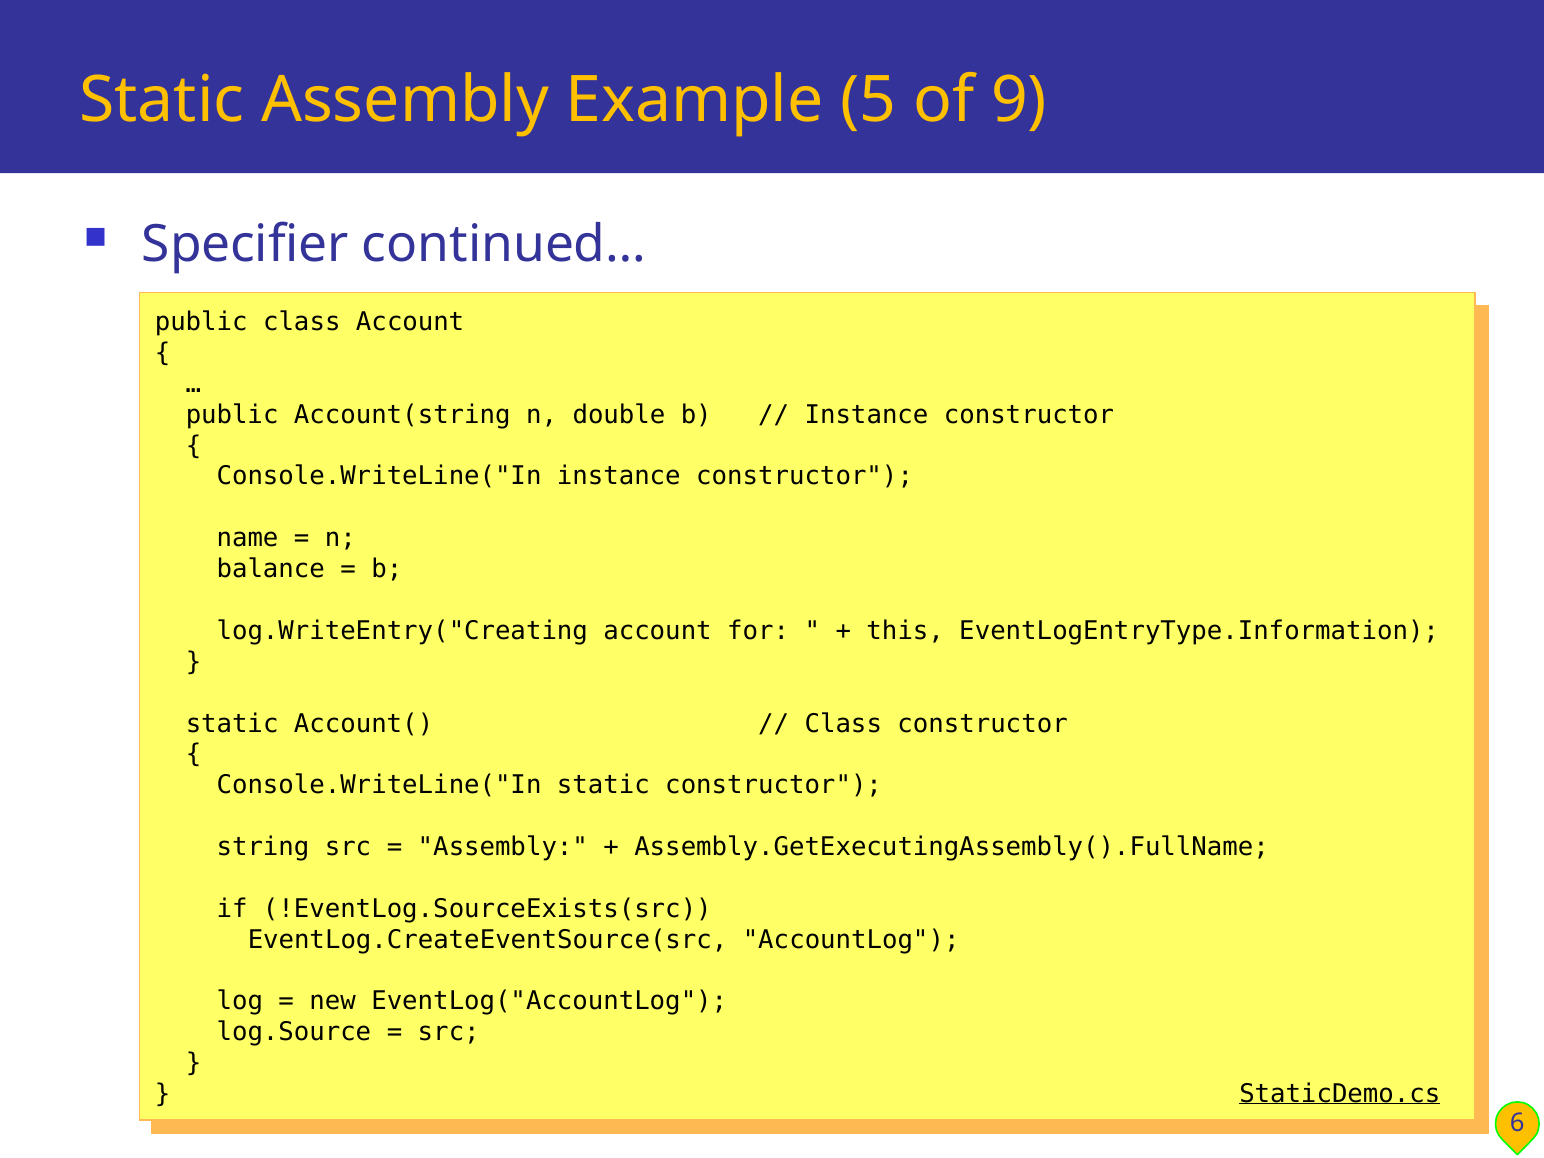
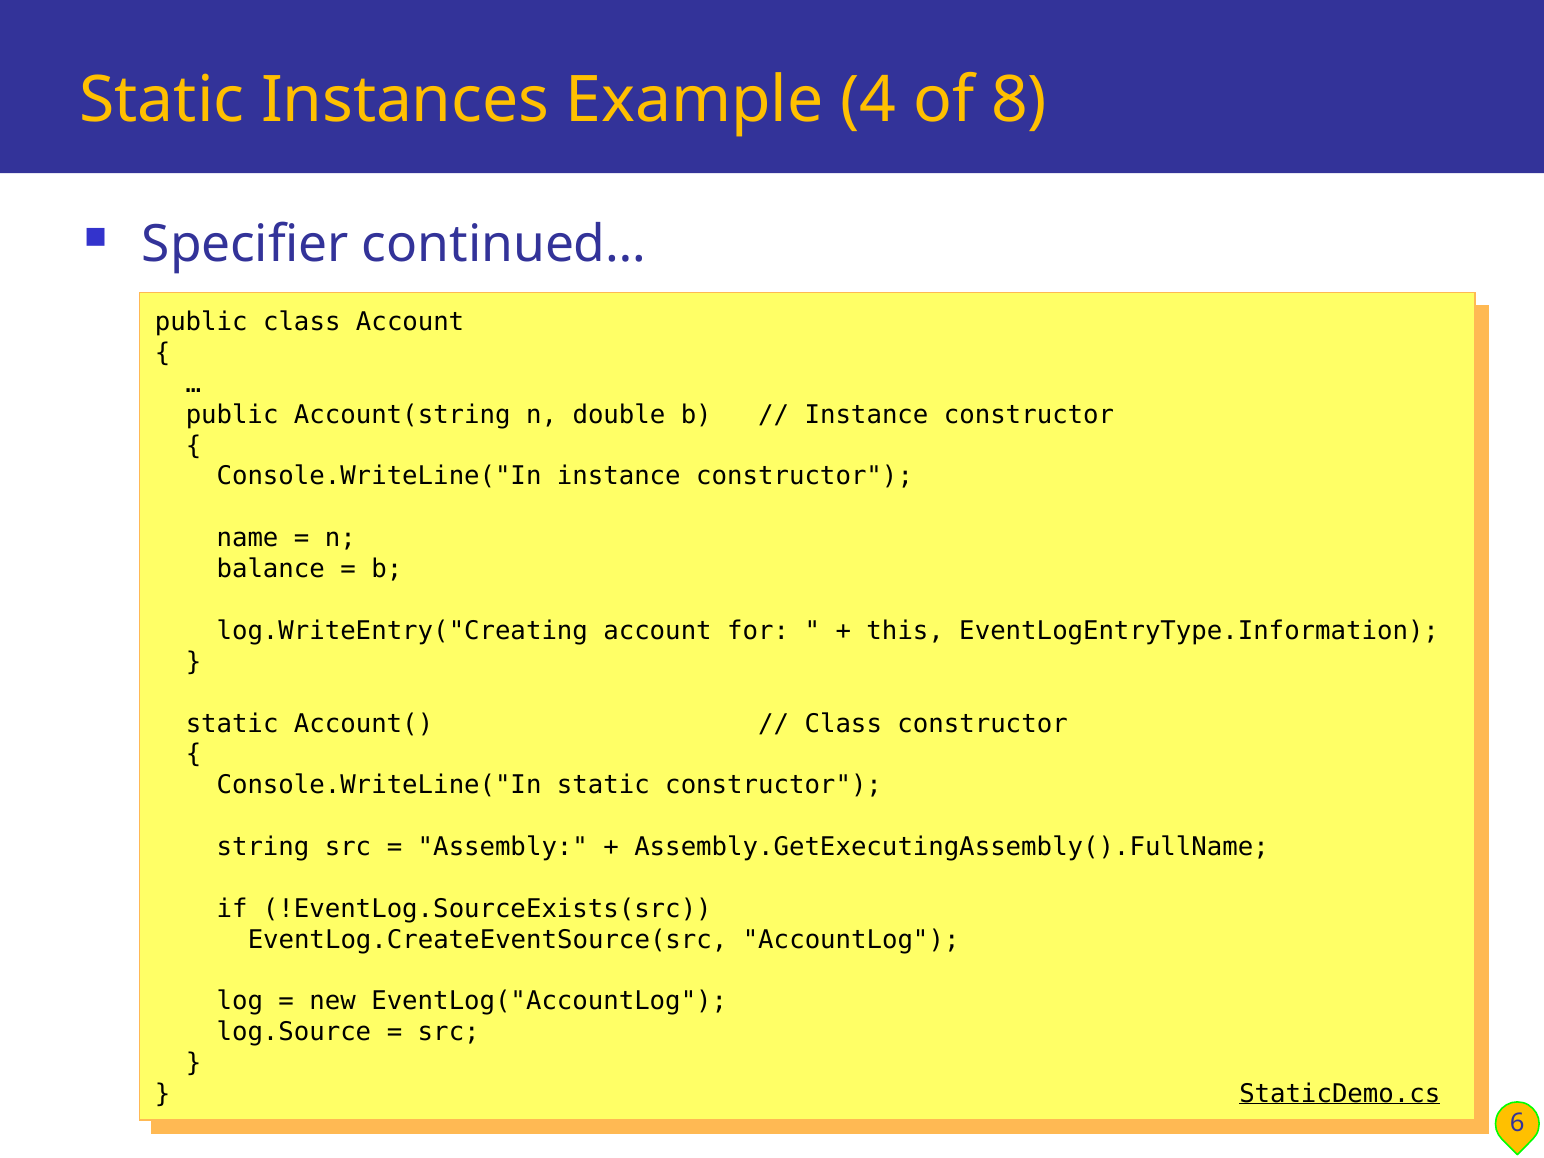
Static Assembly: Assembly -> Instances (405, 101)
5: 5 -> 4 (869, 101)
9: 9 -> 8 (1019, 101)
